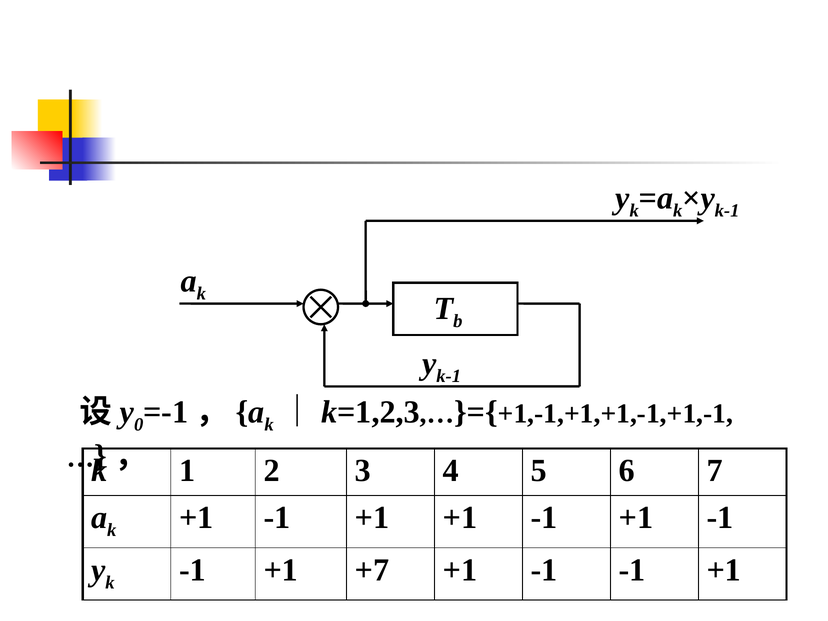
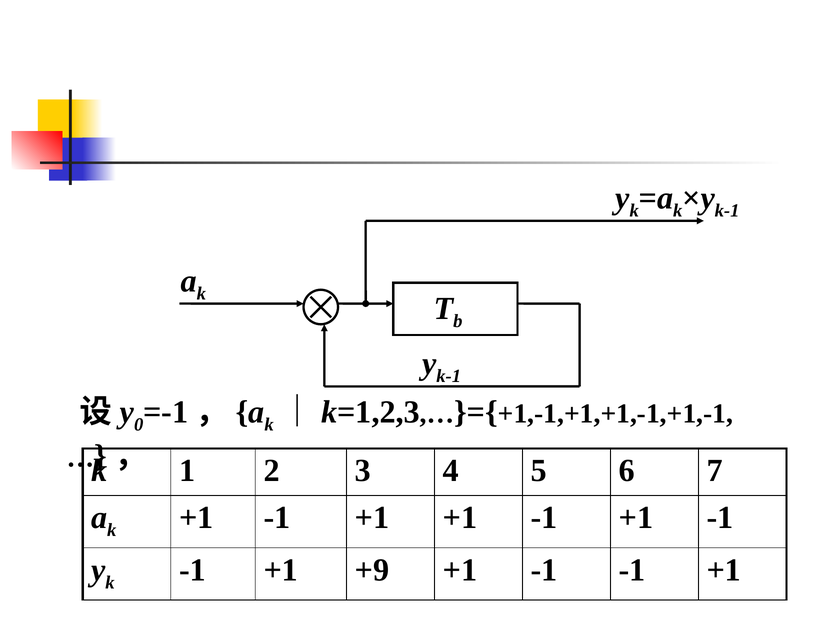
+7: +7 -> +9 (372, 570)
